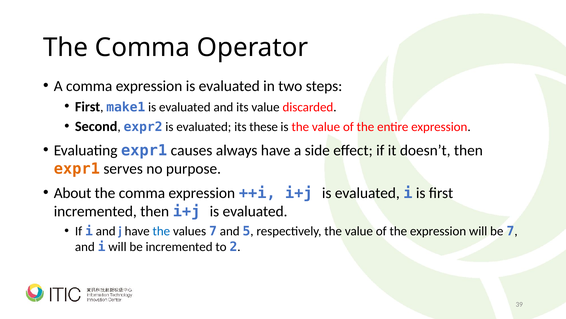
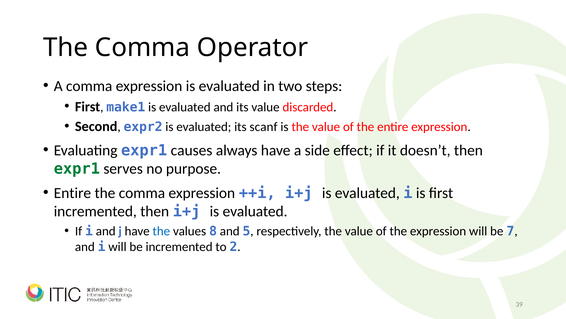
these: these -> scanf (263, 127)
expr1 colour: orange -> green (77, 168)
About: About -> Entire (72, 193)
values 7: 7 -> 8 (213, 231)
